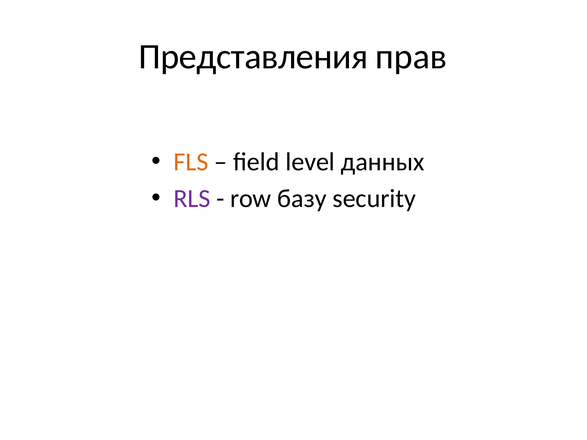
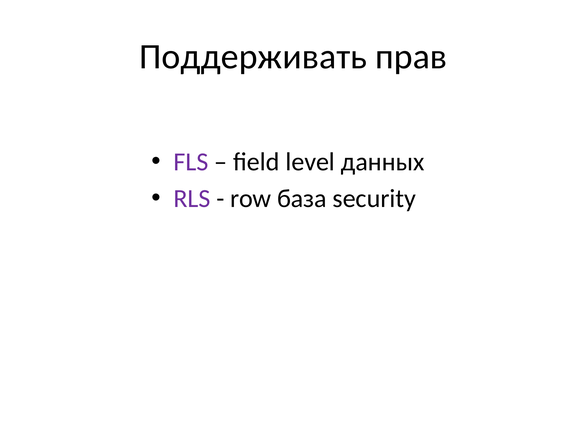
Представления: Представления -> Поддерживать (253, 57)
FLS colour: orange -> purple (191, 162)
базу: базу -> база (302, 199)
